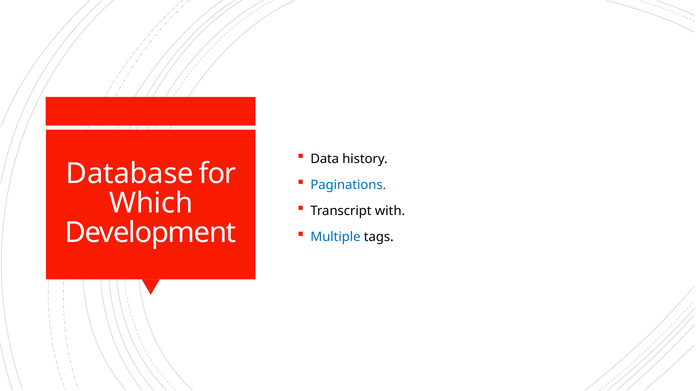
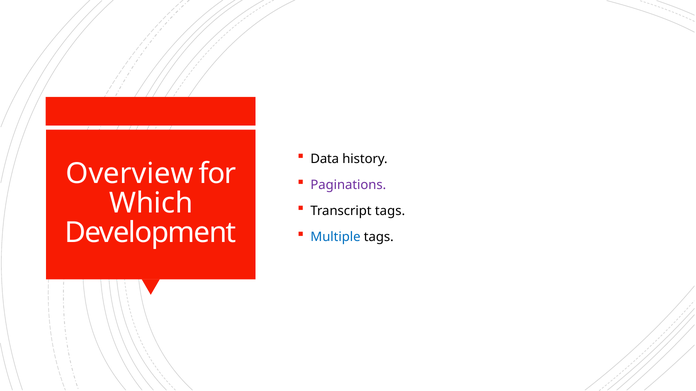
Database: Database -> Overview (130, 174)
Paginations colour: blue -> purple (348, 185)
Transcript with: with -> tags (390, 211)
